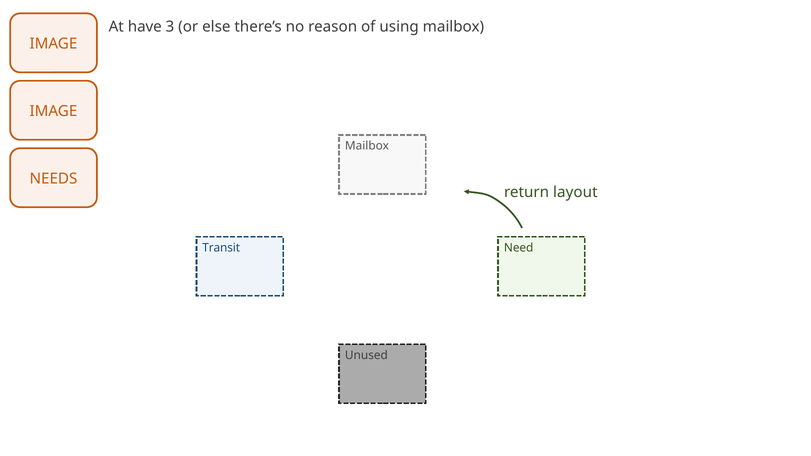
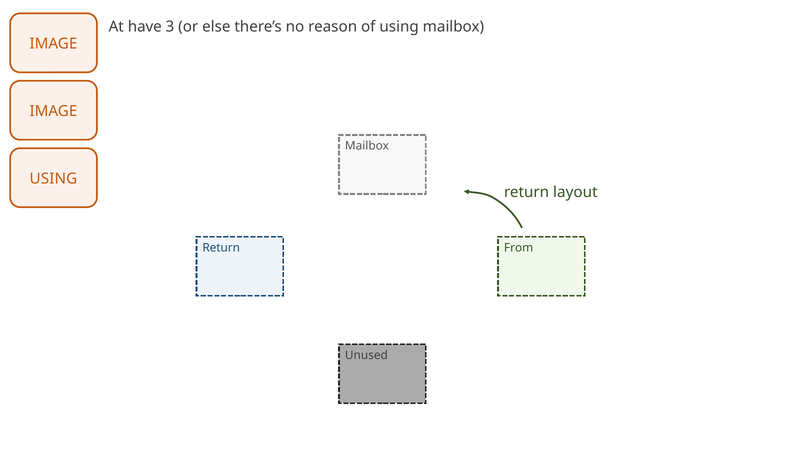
NEEDS: NEEDS -> USING (53, 179)
Transit: Transit -> Return (221, 248)
Need: Need -> From (519, 248)
